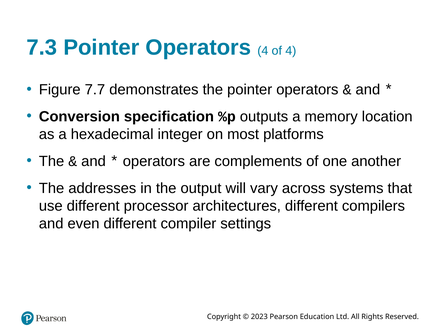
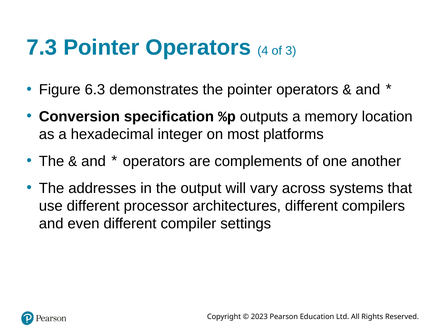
of 4: 4 -> 3 (291, 51)
7.7: 7.7 -> 6.3 (95, 90)
